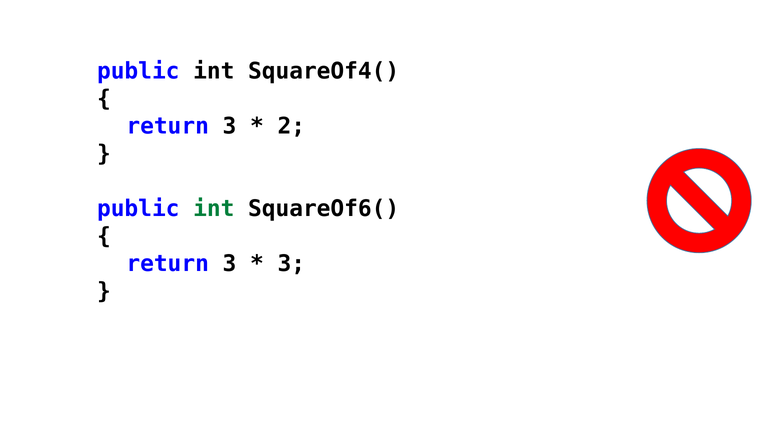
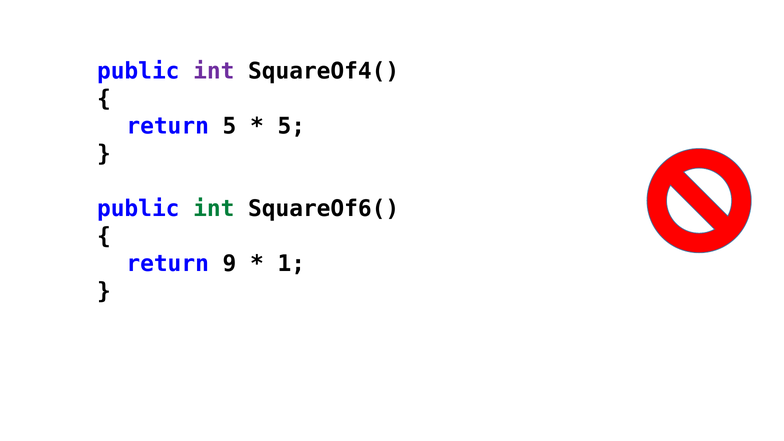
int colour: black -> purple (214, 71)
3: 3 -> 5 (229, 126)
2: 2 -> 5 (291, 126)
3: 3 -> 9 (229, 264)
3: 3 -> 1 (291, 264)
